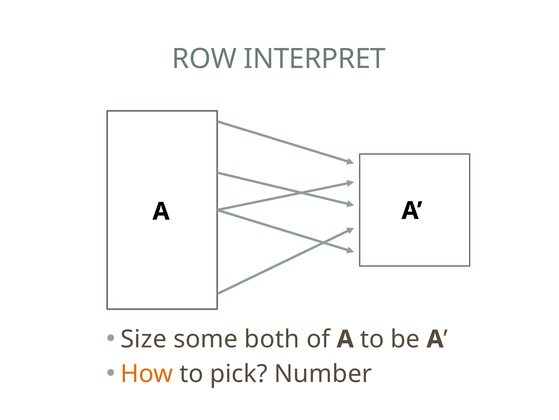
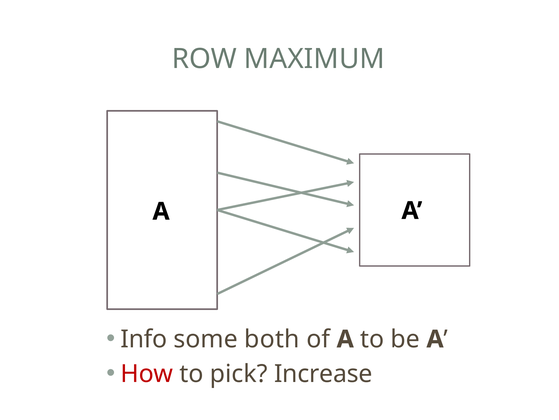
INTERPRET: INTERPRET -> MAXIMUM (314, 59)
Size: Size -> Info (144, 339)
How colour: orange -> red (147, 373)
Number: Number -> Increase (323, 373)
